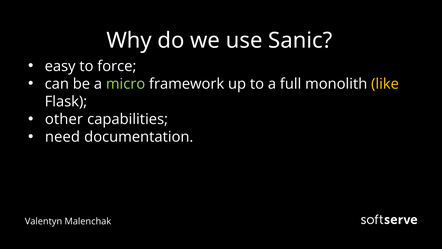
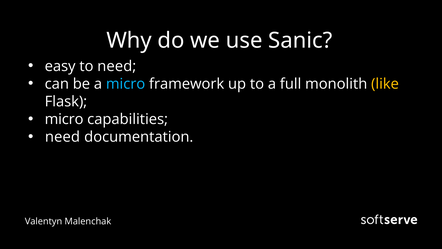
to force: force -> need (117, 66)
micro colour: light green -> light blue (126, 84)
other: other -> micro (64, 119)
